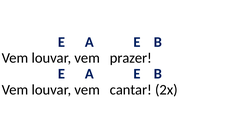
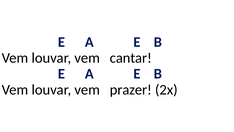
prazer: prazer -> cantar (131, 58)
cantar: cantar -> prazer (131, 89)
